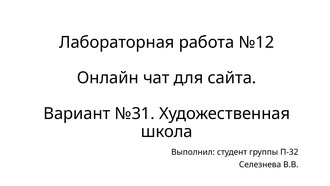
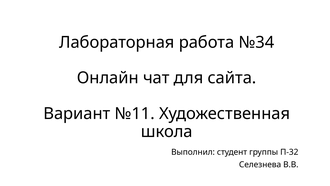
№12: №12 -> №34 (256, 42)
№31: №31 -> №11 (135, 114)
